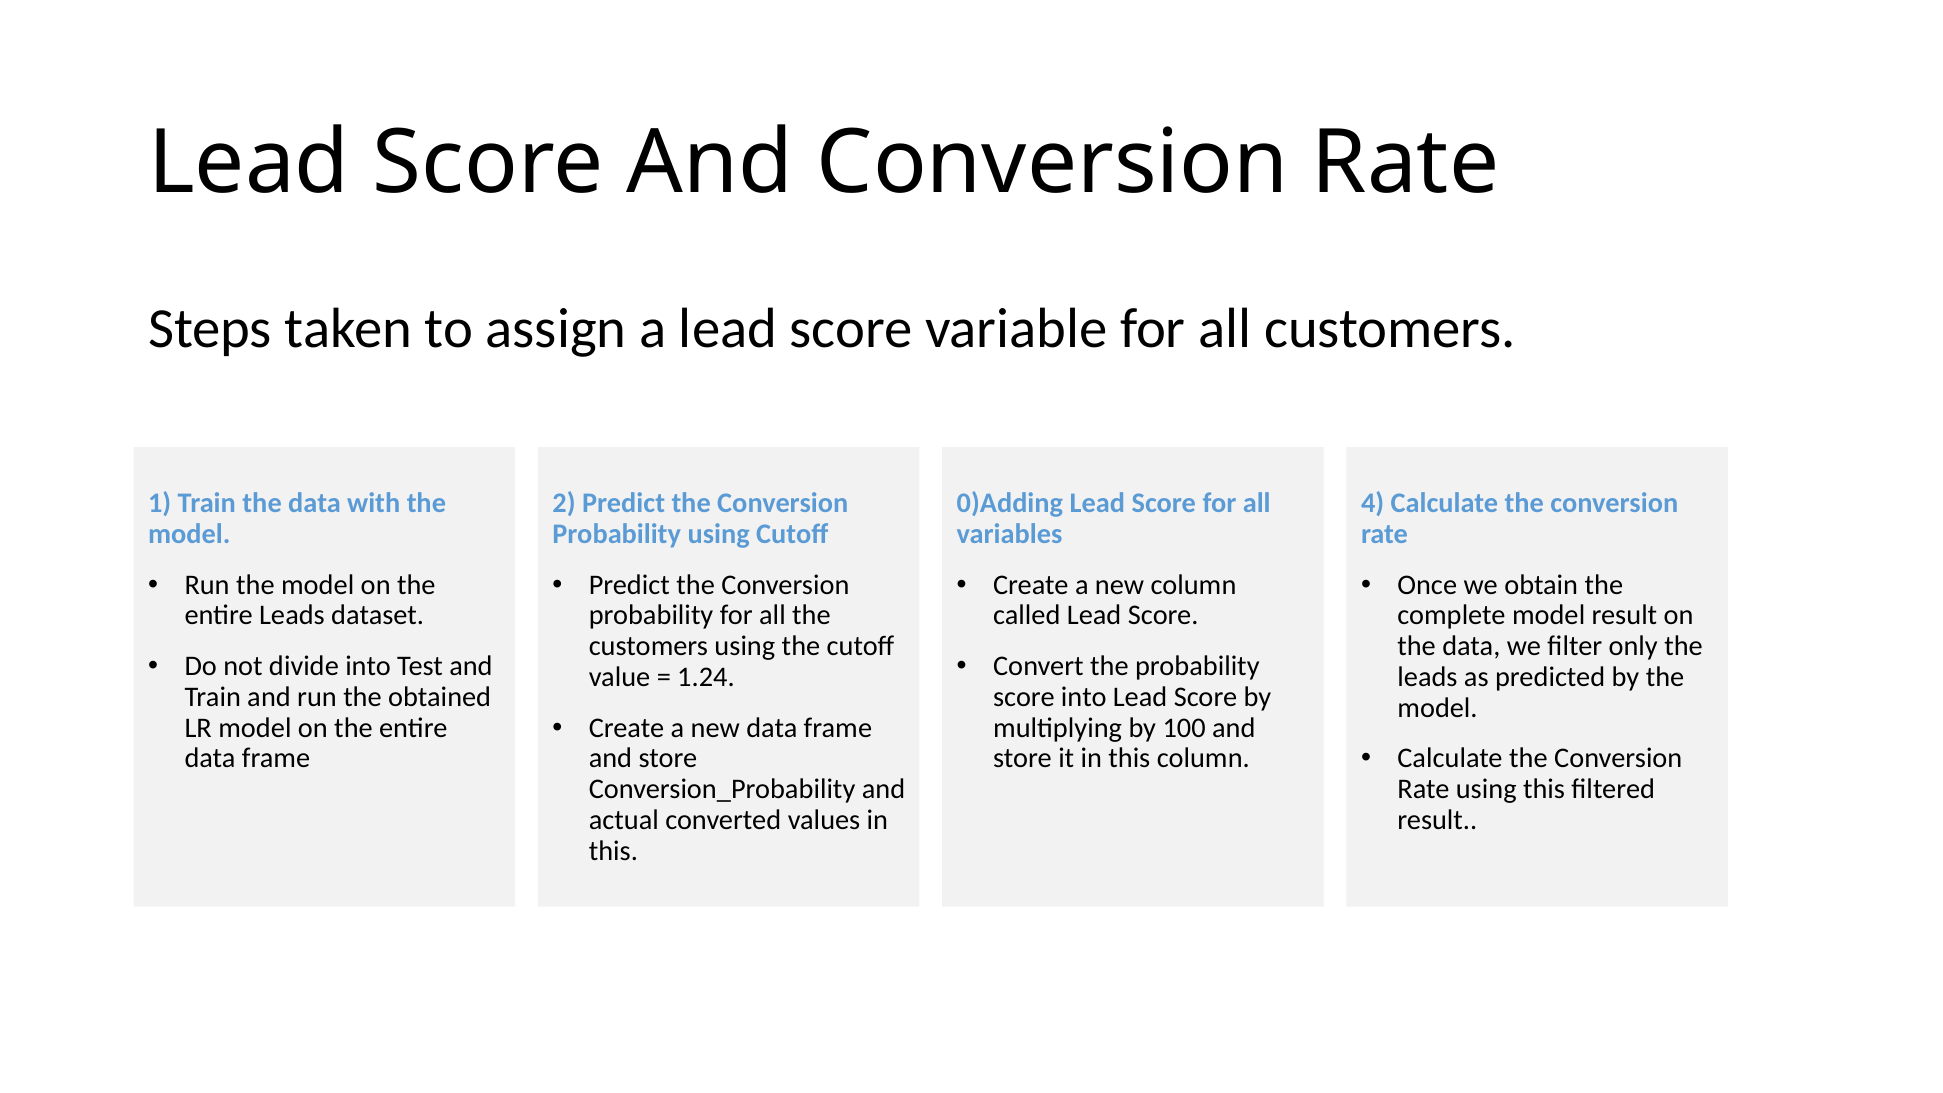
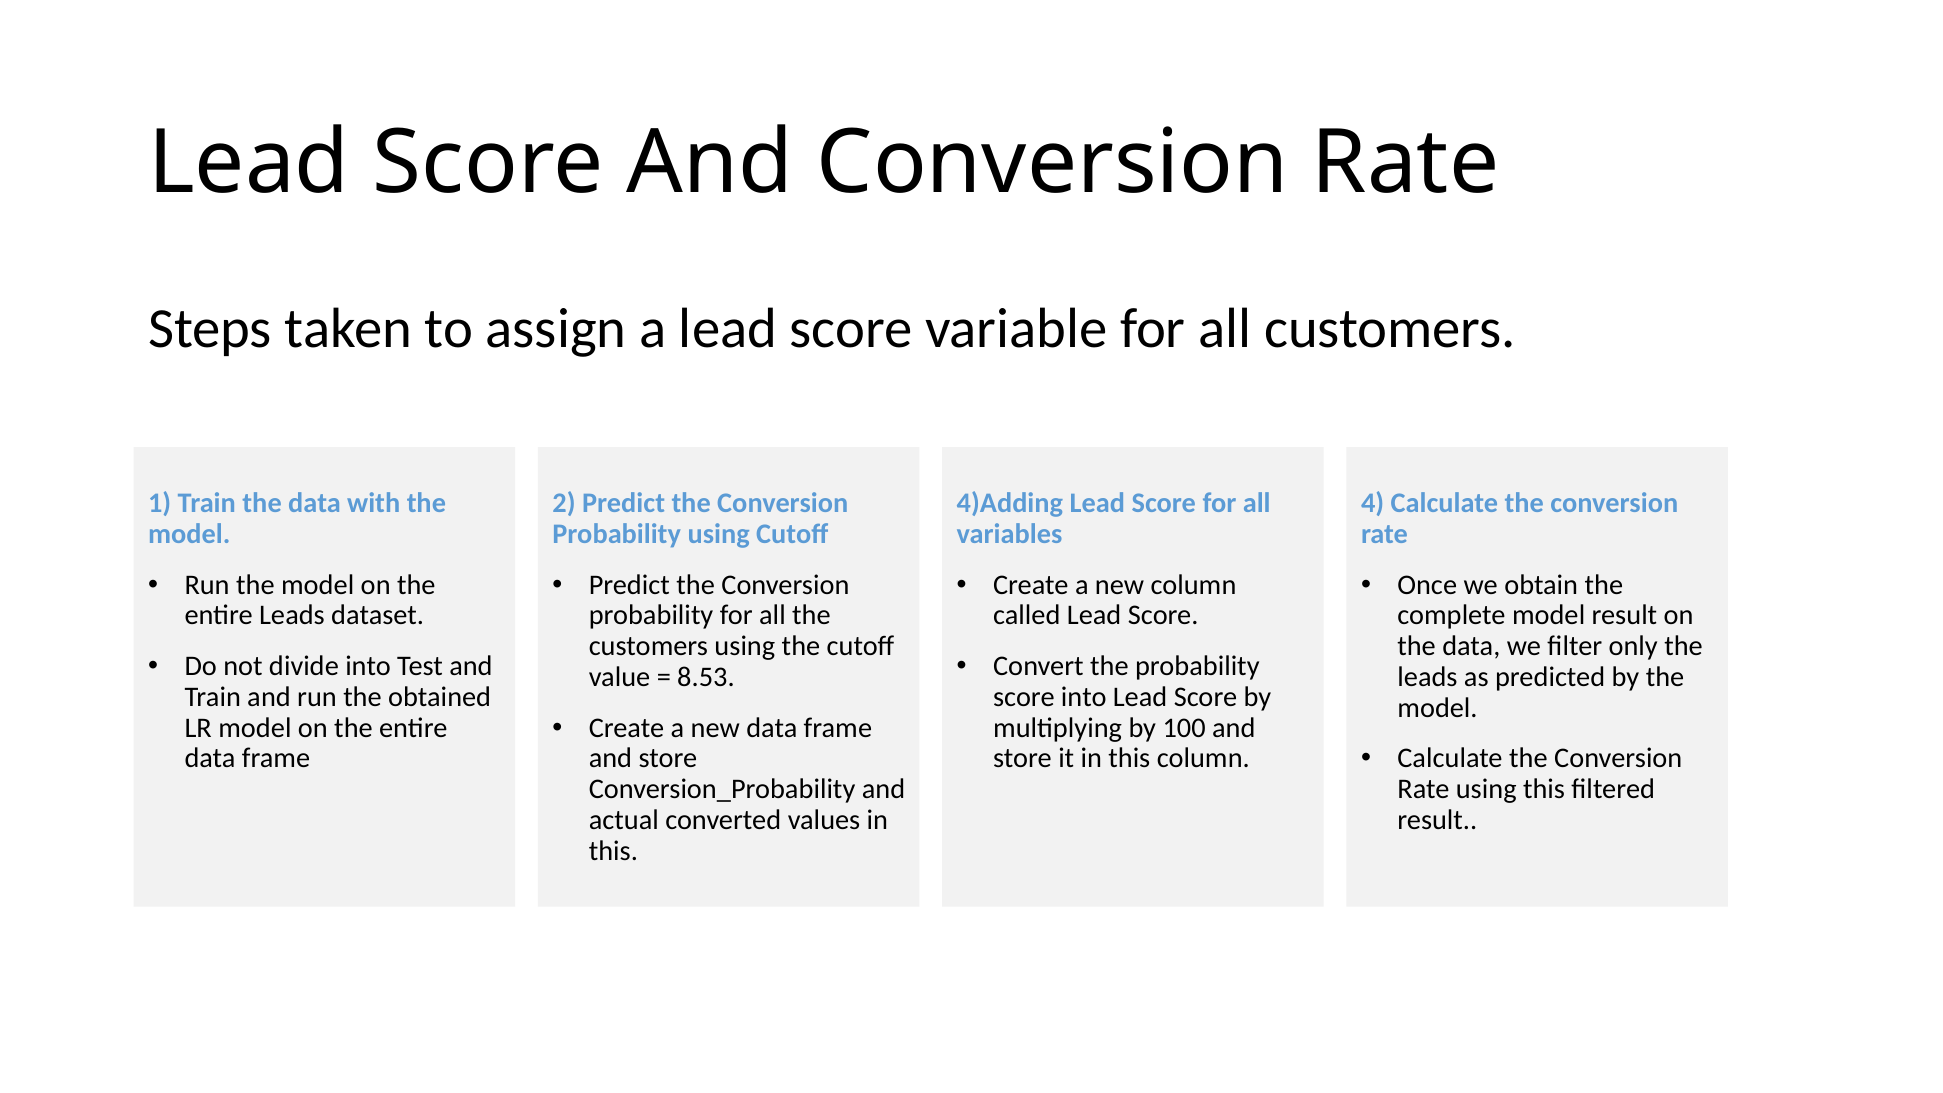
0)Adding: 0)Adding -> 4)Adding (1010, 503)
1.24: 1.24 -> 8.53 (706, 677)
